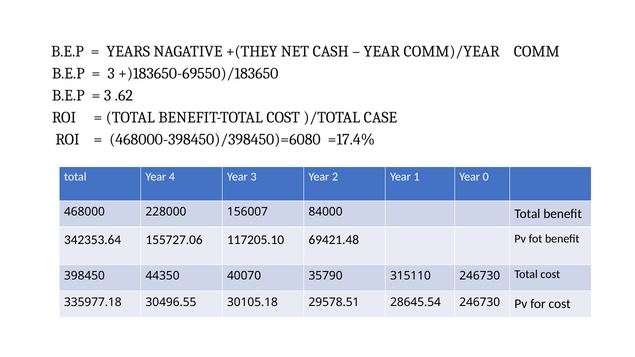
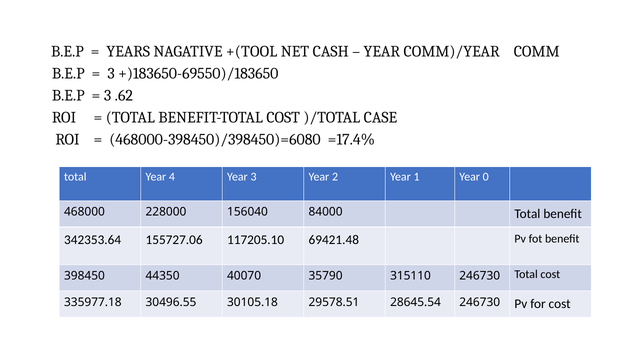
+(THEY: +(THEY -> +(TOOL (252, 52)
156007: 156007 -> 156040 (248, 212)
